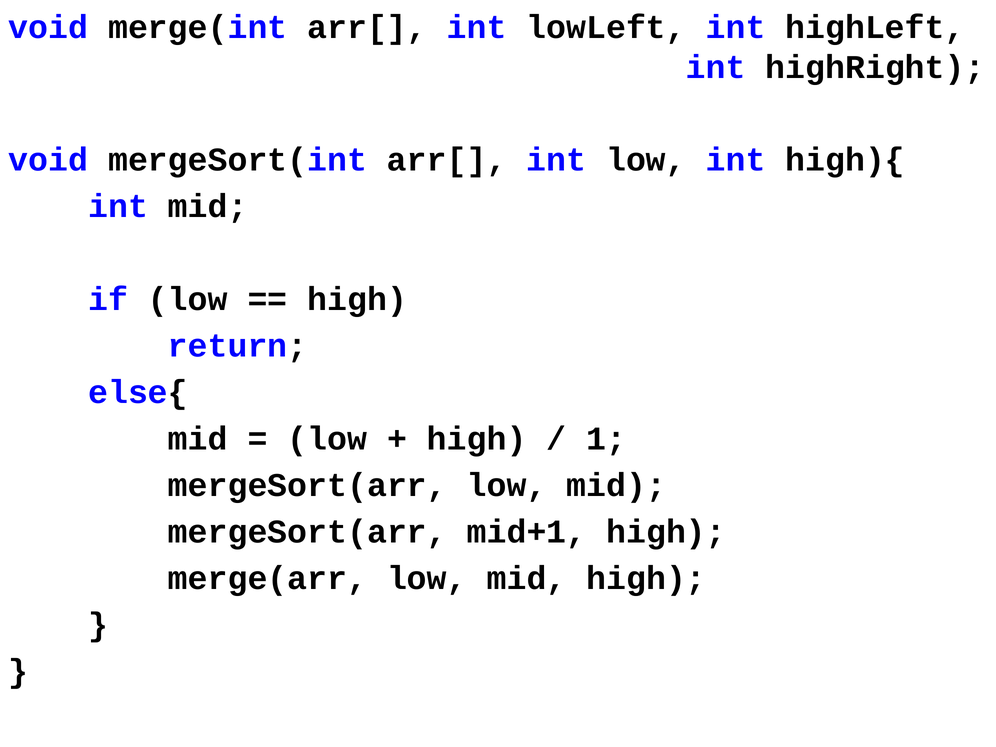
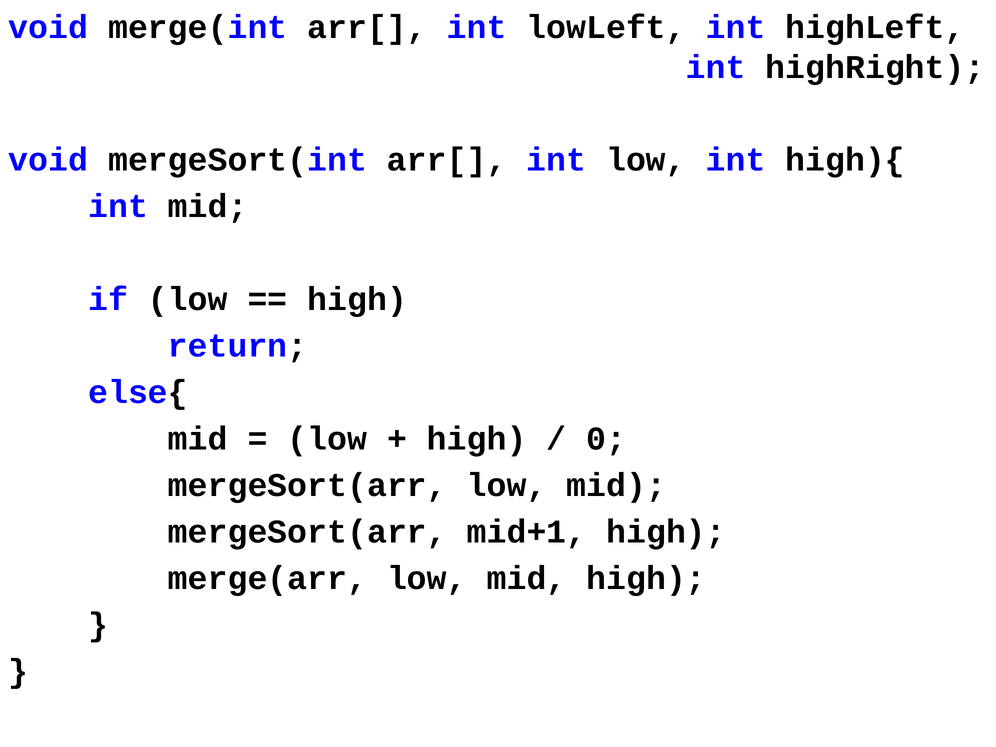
1: 1 -> 0 (606, 439)
